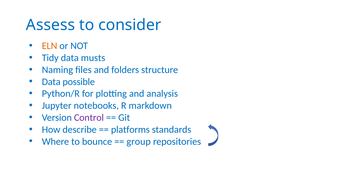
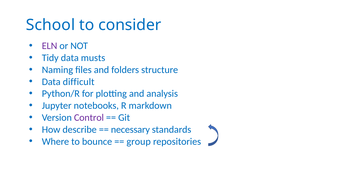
Assess: Assess -> School (51, 25)
ELN colour: orange -> purple (50, 46)
possible: possible -> difficult (79, 82)
platforms: platforms -> necessary (130, 129)
